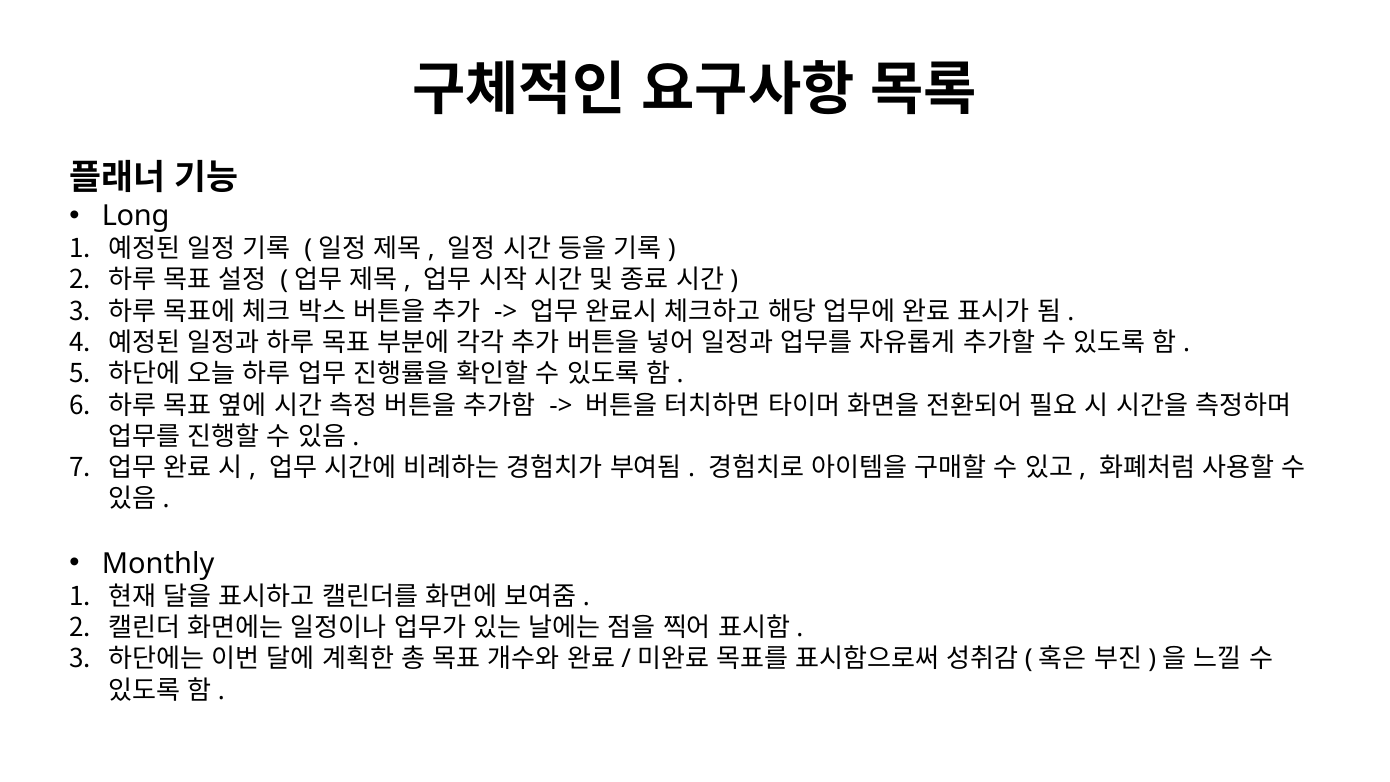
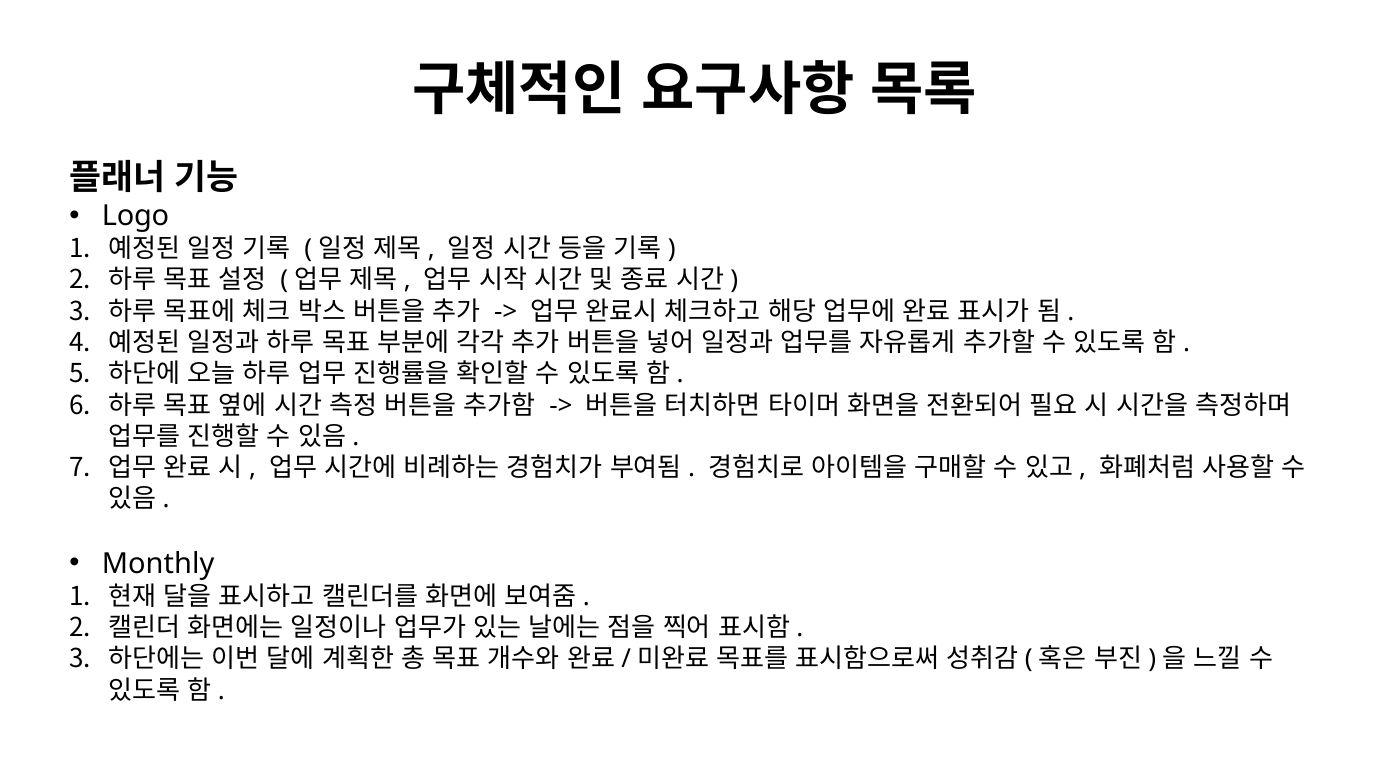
Long: Long -> Logo (136, 216)
